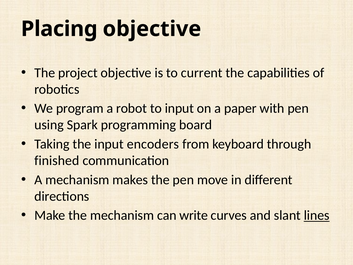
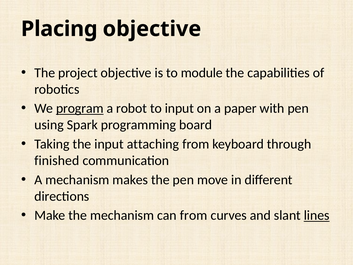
current: current -> module (202, 73)
program underline: none -> present (80, 108)
encoders: encoders -> attaching (153, 144)
can write: write -> from (194, 215)
